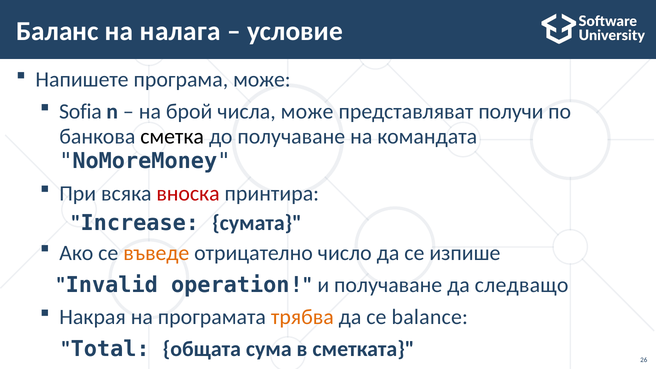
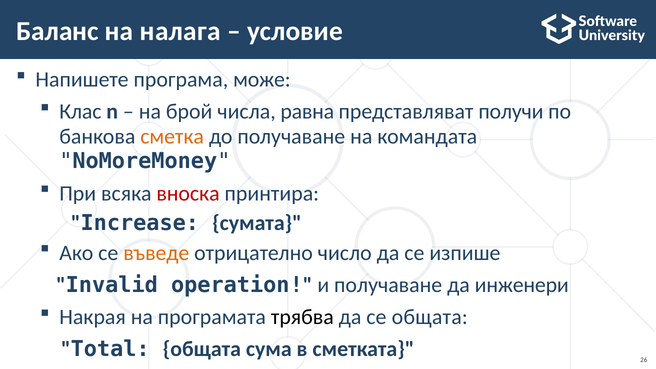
Sofia: Sofia -> Клас (80, 112)
числа може: може -> равна (307, 112)
сметка colour: black -> orange (172, 136)
следващо: следващо -> инженери (522, 285)
трябва colour: orange -> black (302, 317)
се balance: balance -> общата (430, 317)
